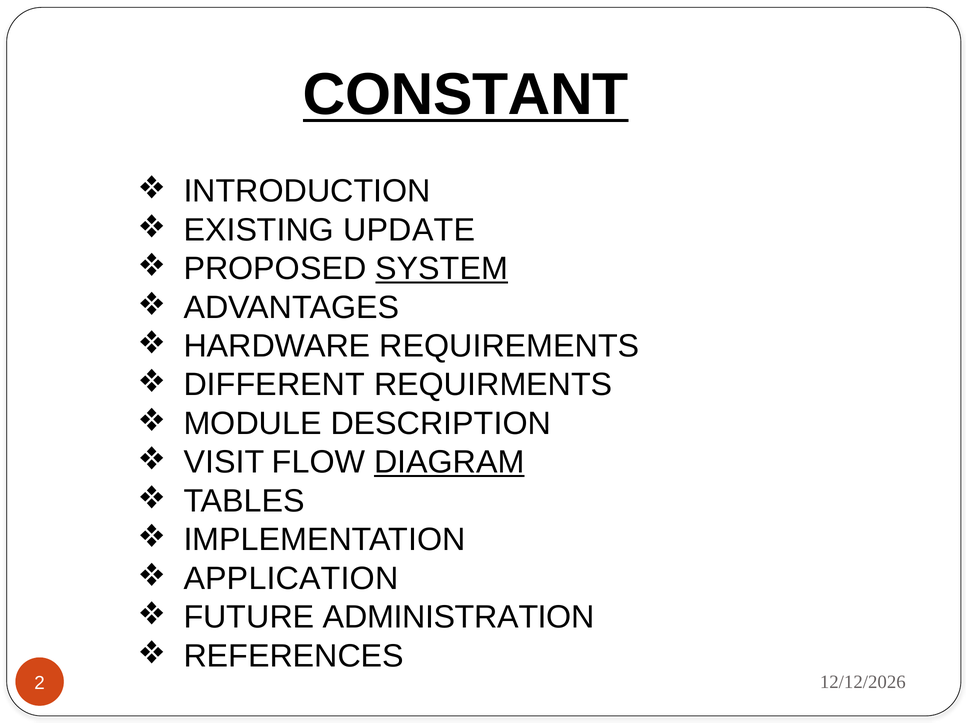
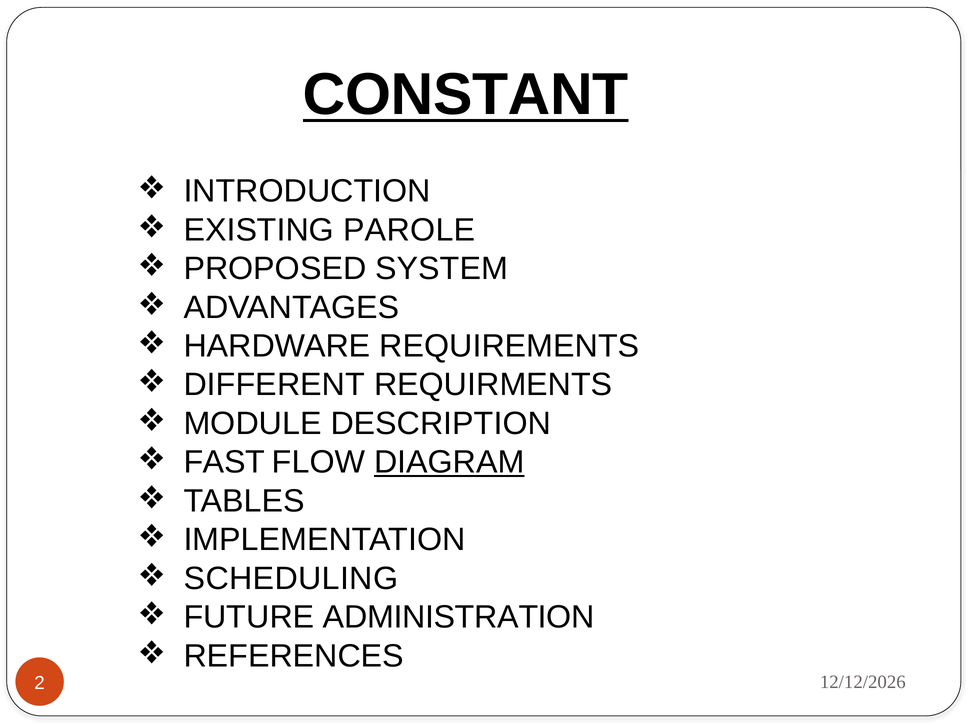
UPDATE: UPDATE -> PAROLE (409, 230)
SYSTEM underline: present -> none (442, 269)
VISIT: VISIT -> FAST (224, 462)
APPLICATION: APPLICATION -> SCHEDULING (291, 578)
